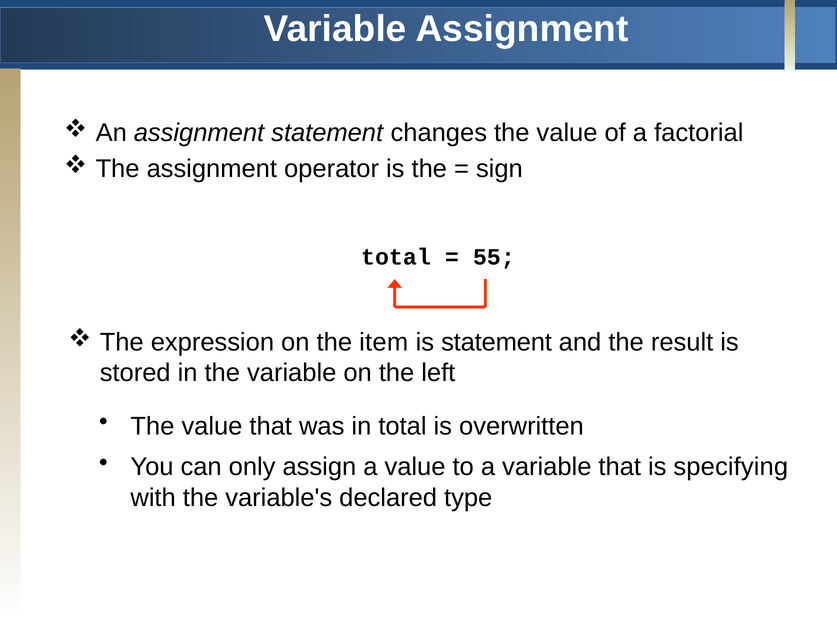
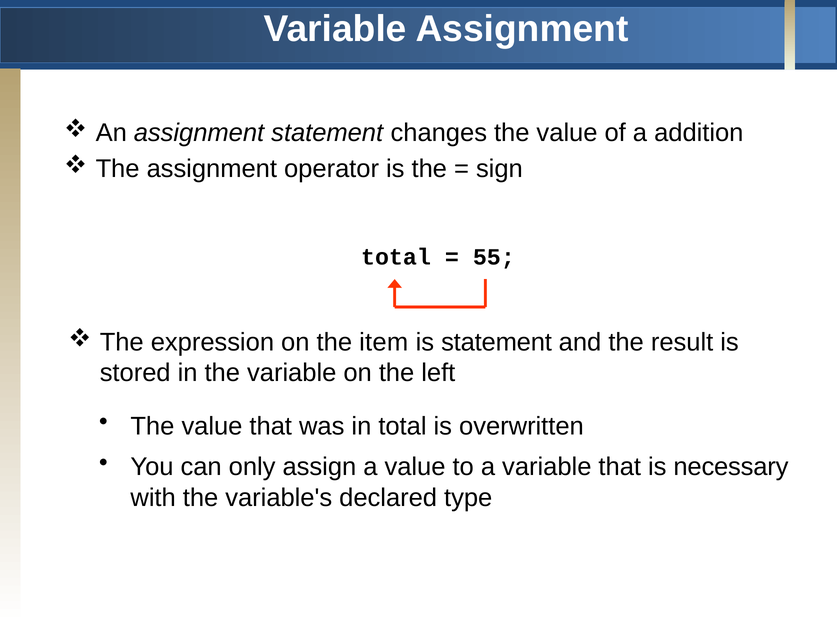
factorial: factorial -> addition (699, 133)
specifying: specifying -> necessary (731, 467)
